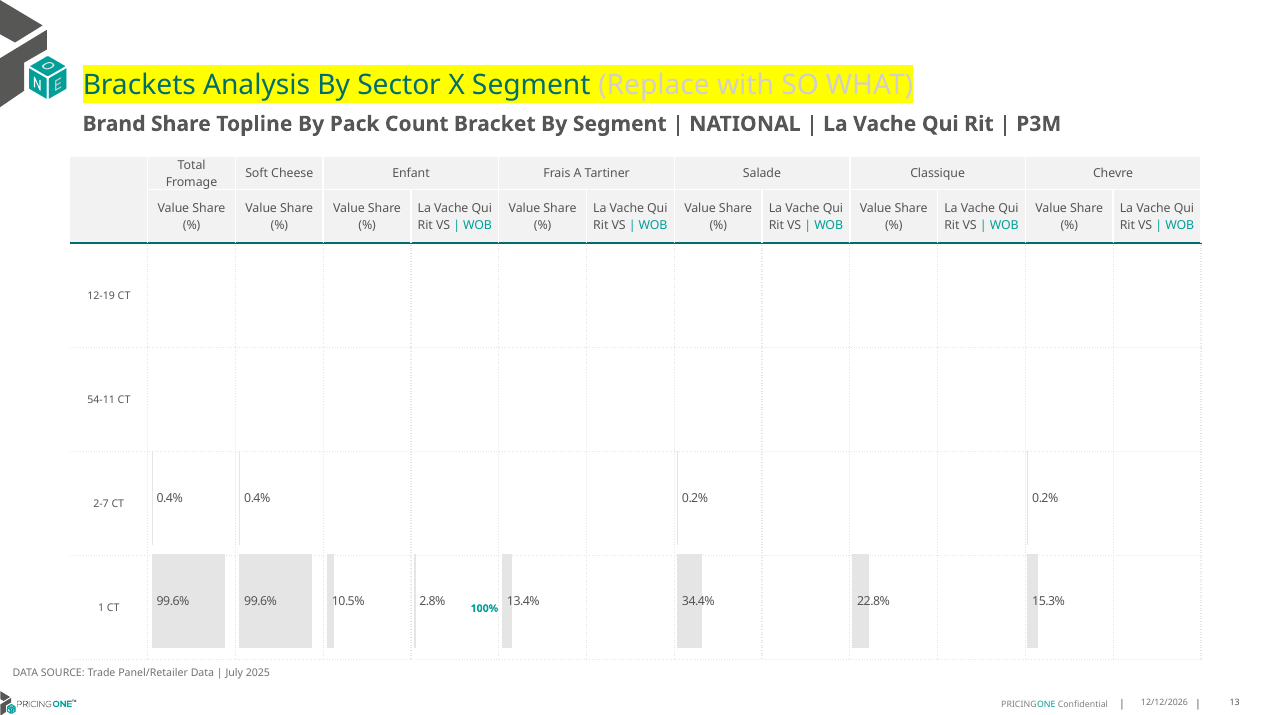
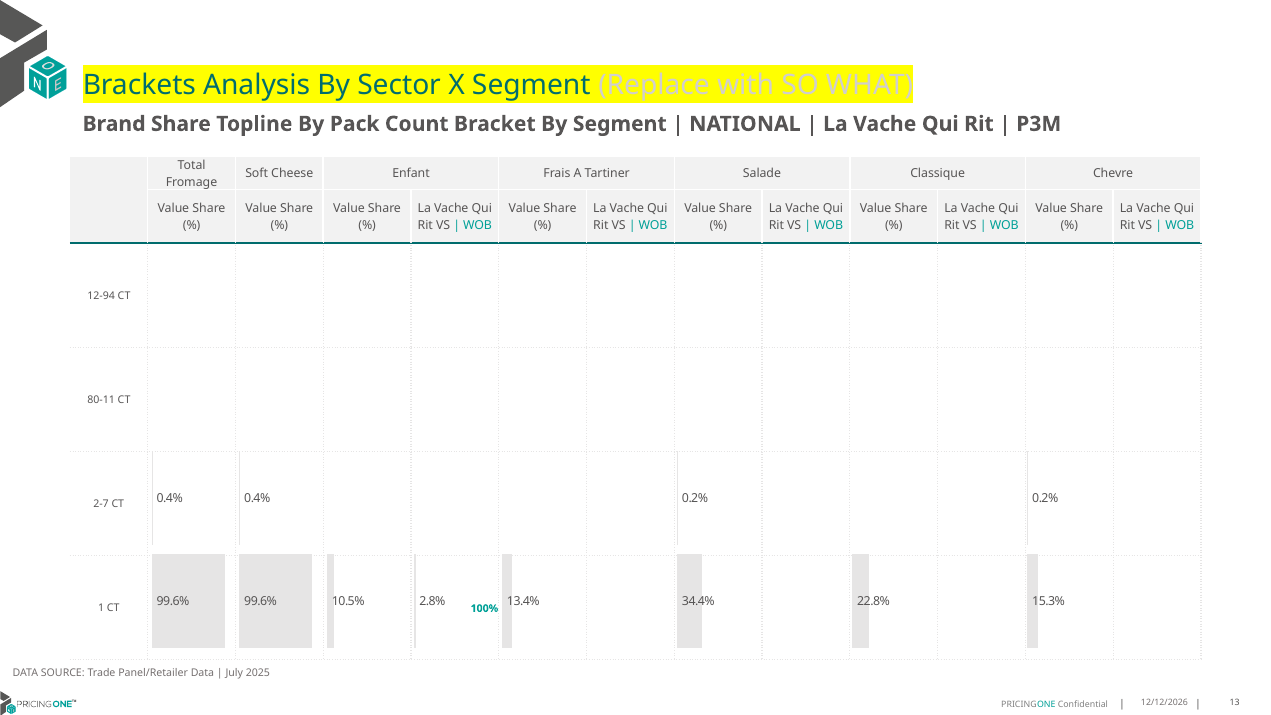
12-19: 12-19 -> 12-94 (101, 296)
54-11: 54-11 -> 80-11 (101, 400)
